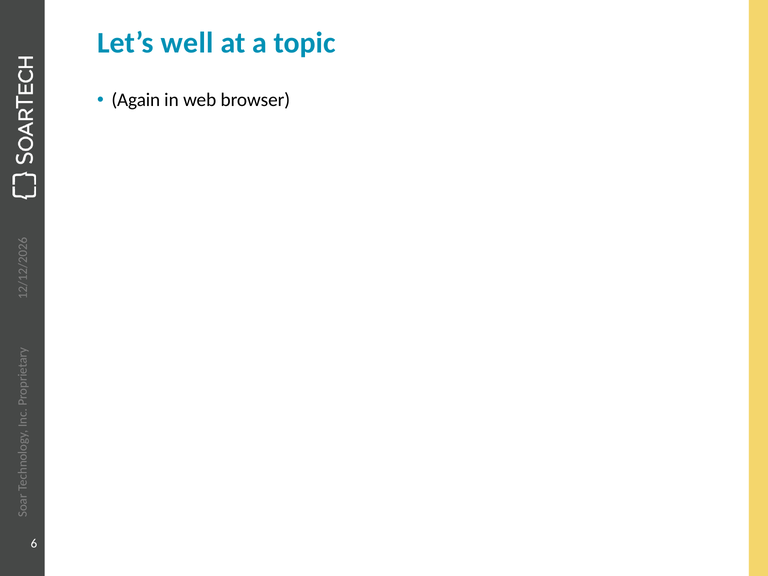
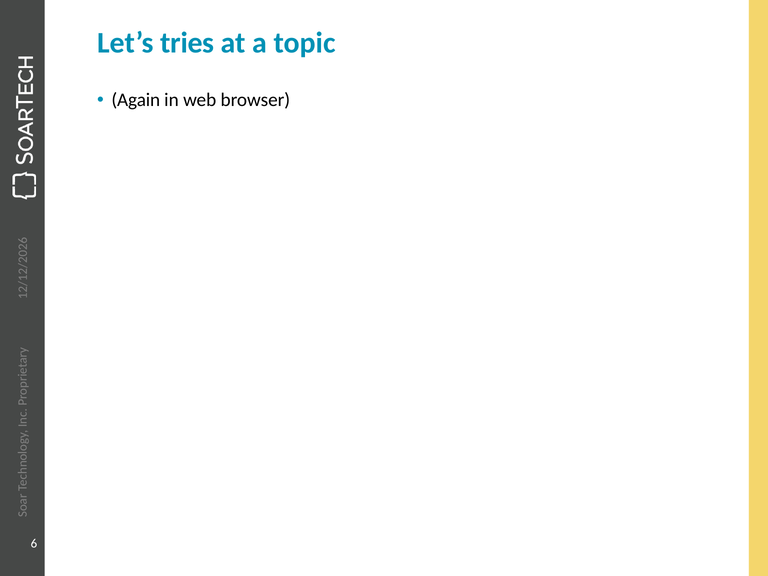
well: well -> tries (187, 43)
